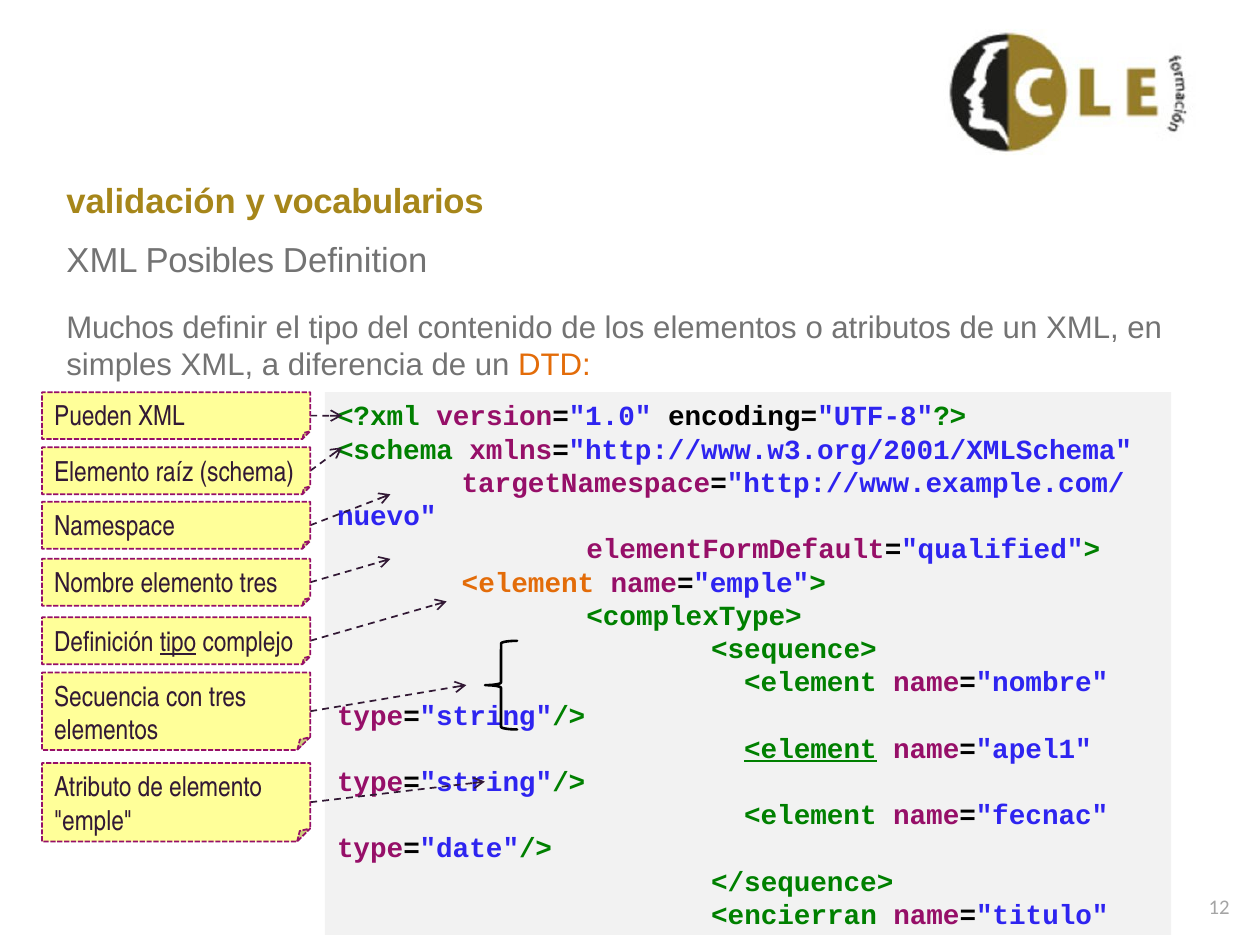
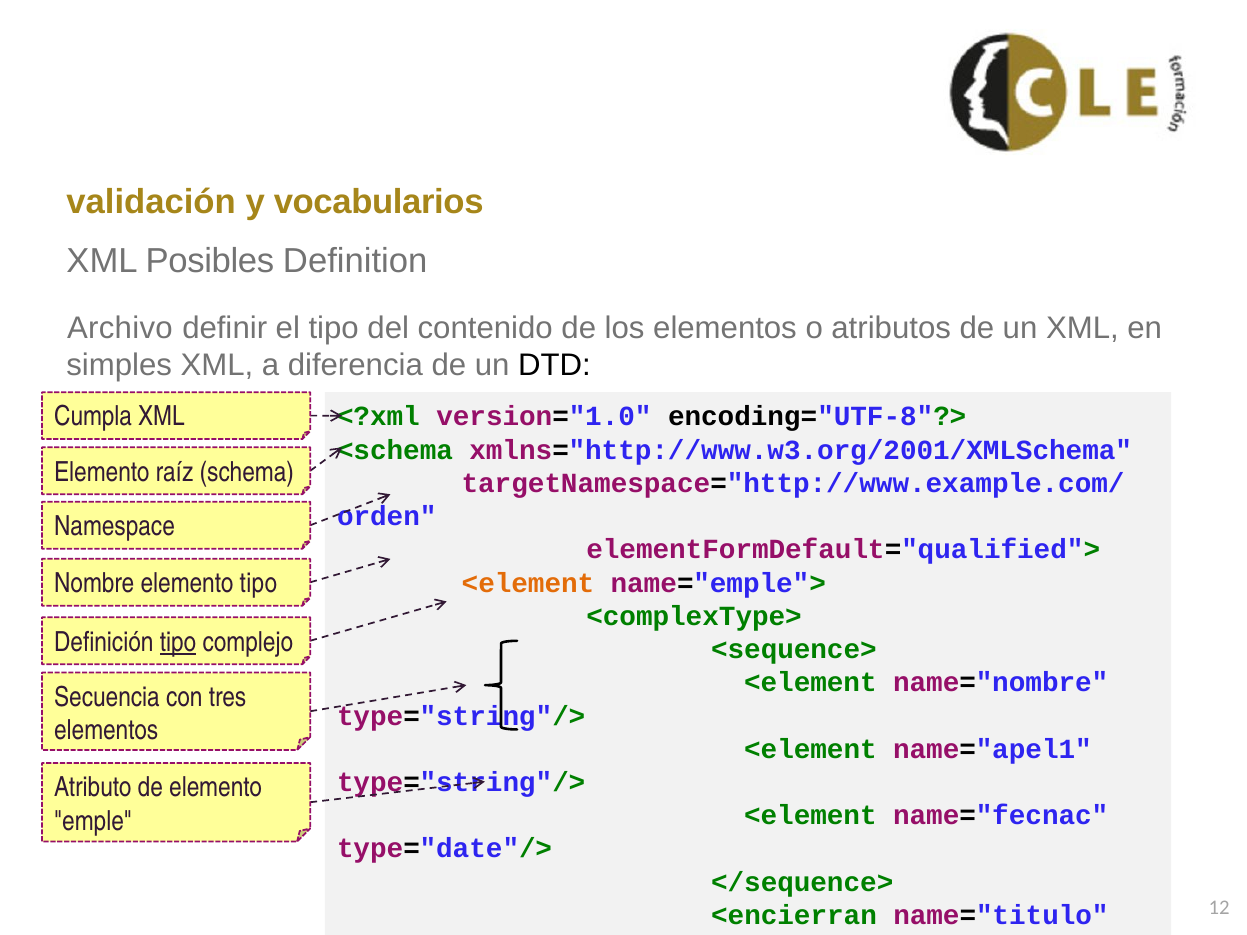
Muchos: Muchos -> Archivo (120, 328)
DTD colour: orange -> black (554, 365)
Pueden: Pueden -> Cumpla (93, 417)
nuevo: nuevo -> orden (387, 517)
elemento tres: tres -> tipo (258, 584)
<element underline: present -> none (810, 749)
